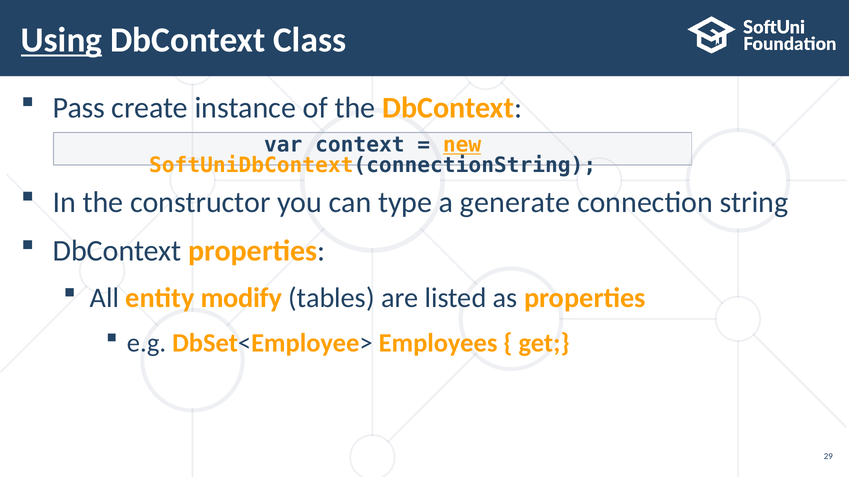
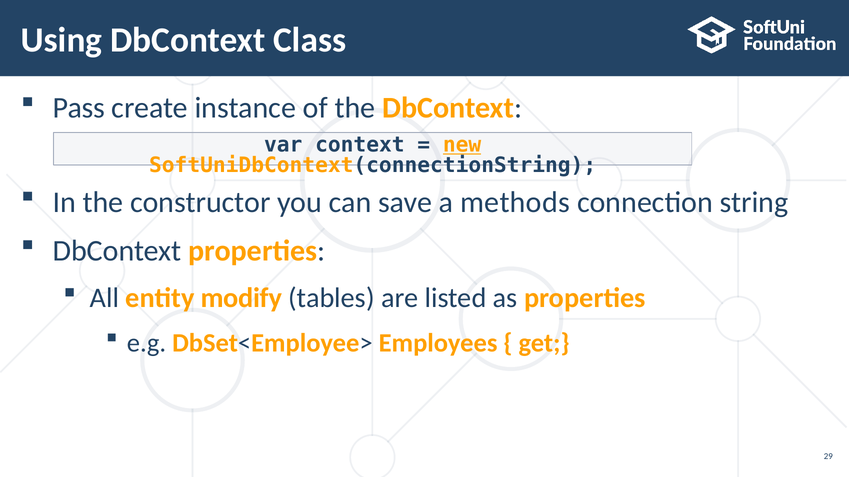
Using underline: present -> none (62, 40)
type: type -> save (405, 202)
generate: generate -> methods (515, 202)
